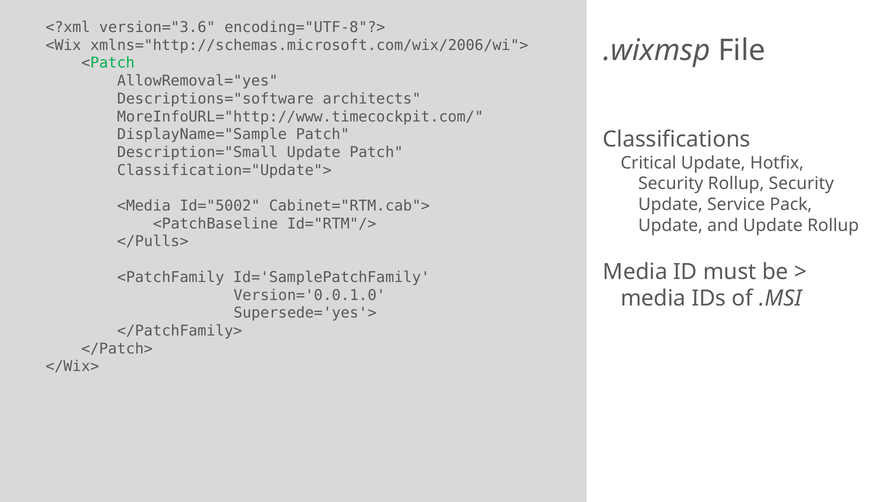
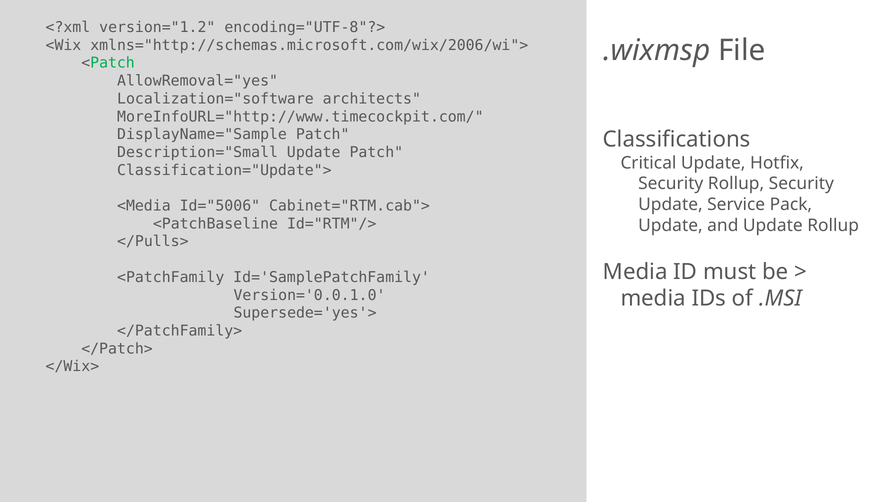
version="3.6: version="3.6 -> version="1.2 (157, 27)
Descriptions="software: Descriptions="software -> Localization="software (215, 99)
Id="5002: Id="5002 -> Id="5006 (220, 206)
